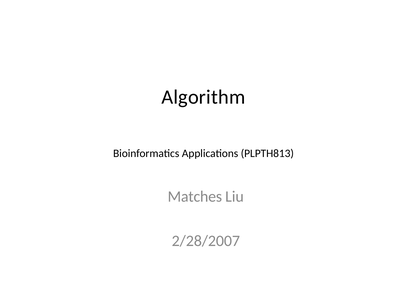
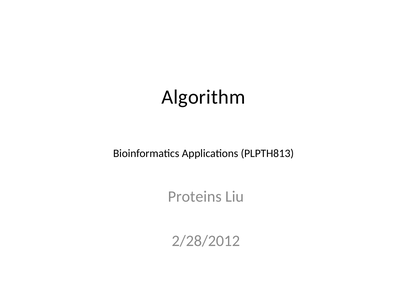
Matches: Matches -> Proteins (195, 196)
2/28/2007: 2/28/2007 -> 2/28/2012 (206, 240)
